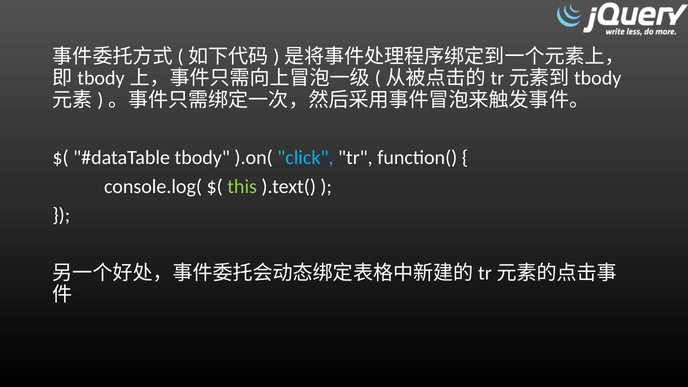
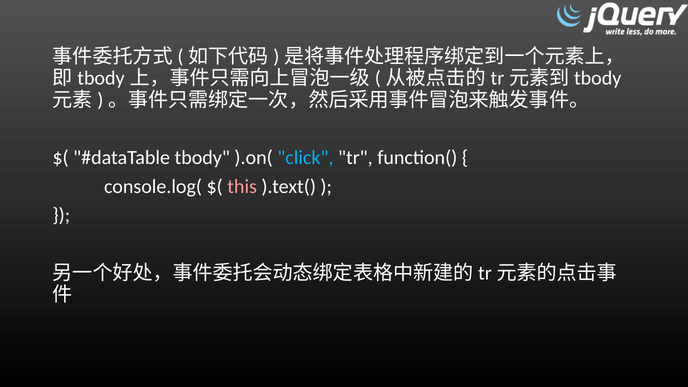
this colour: light green -> pink (242, 186)
